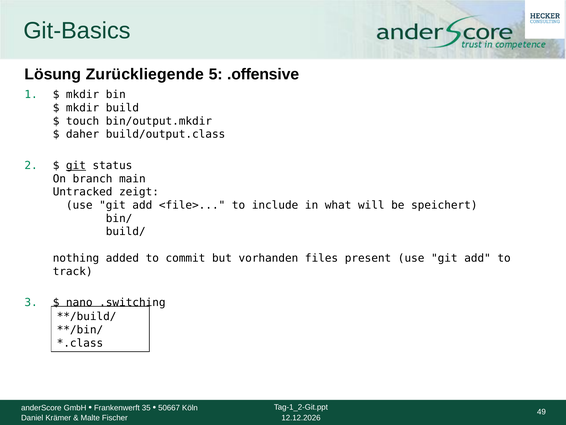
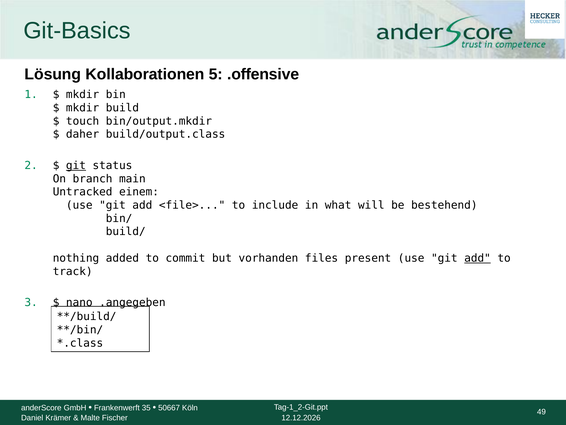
Zurückliegende: Zurückliegende -> Kollaborationen (145, 74)
zeigt: zeigt -> einem (139, 192)
speichert: speichert -> bestehend (444, 205)
add underline: none -> present (478, 258)
.switching: .switching -> .angegeben (132, 302)
